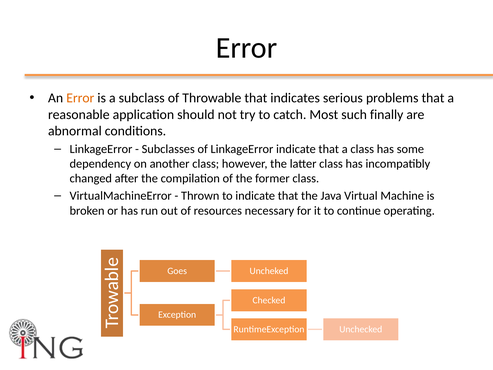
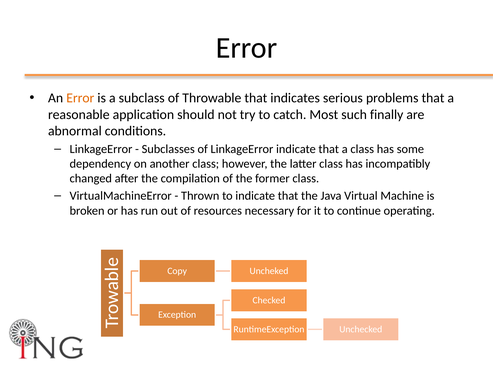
Goes: Goes -> Copy (177, 271)
